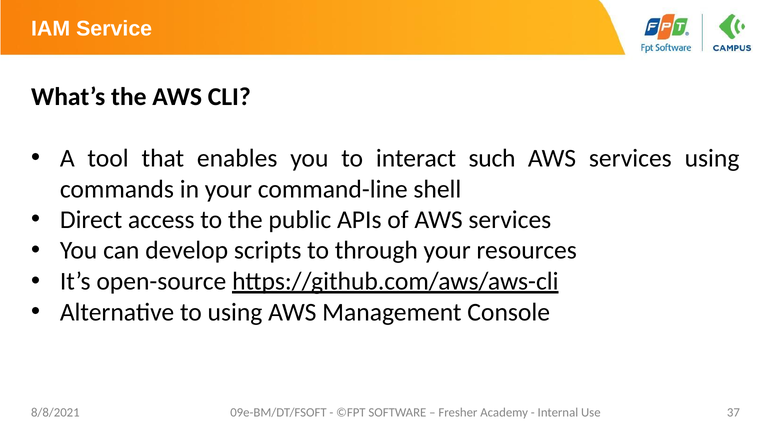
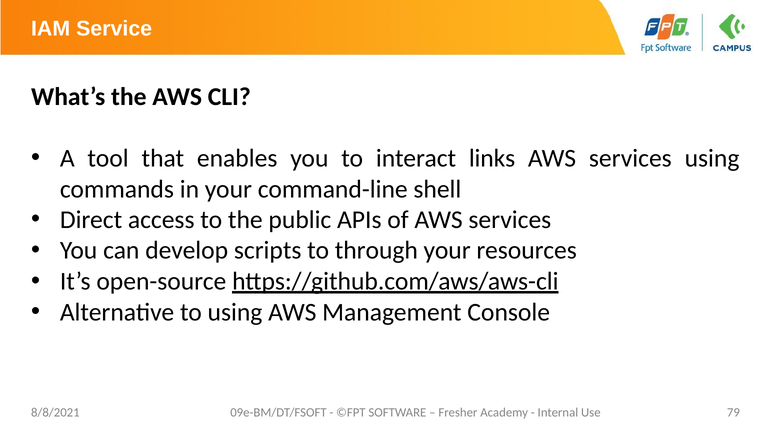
such: such -> links (492, 158)
37: 37 -> 79 (733, 413)
